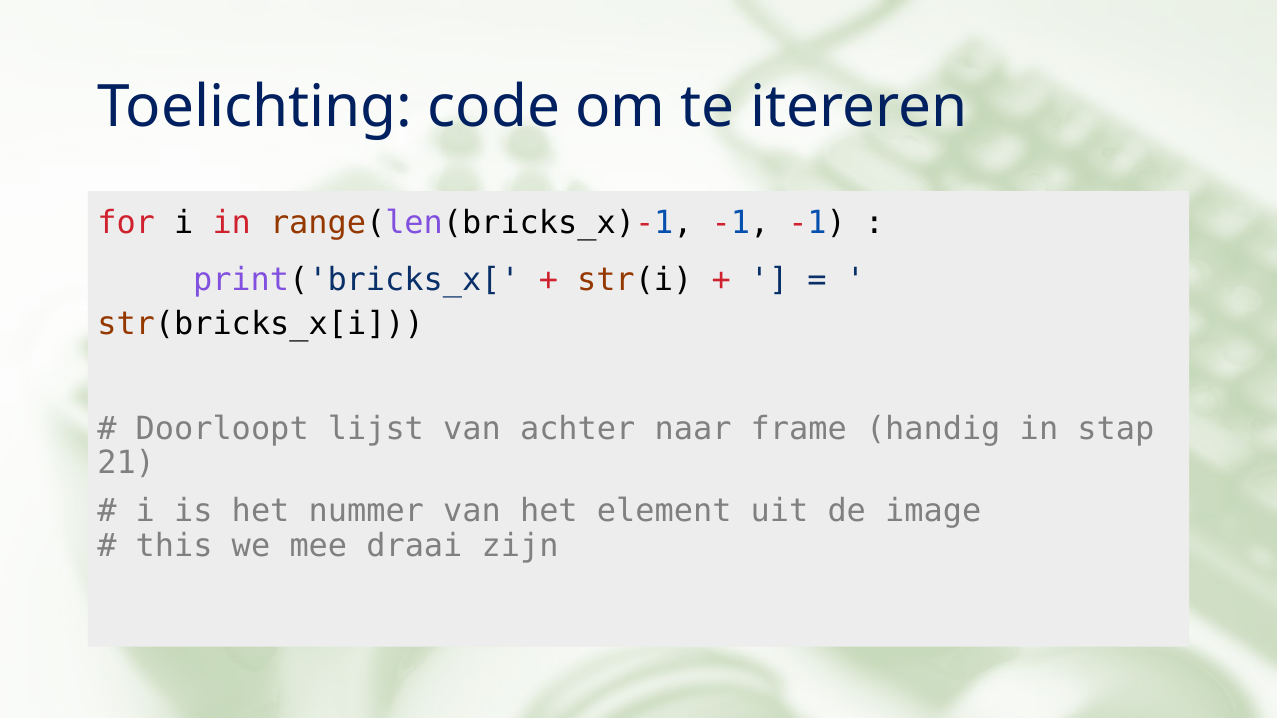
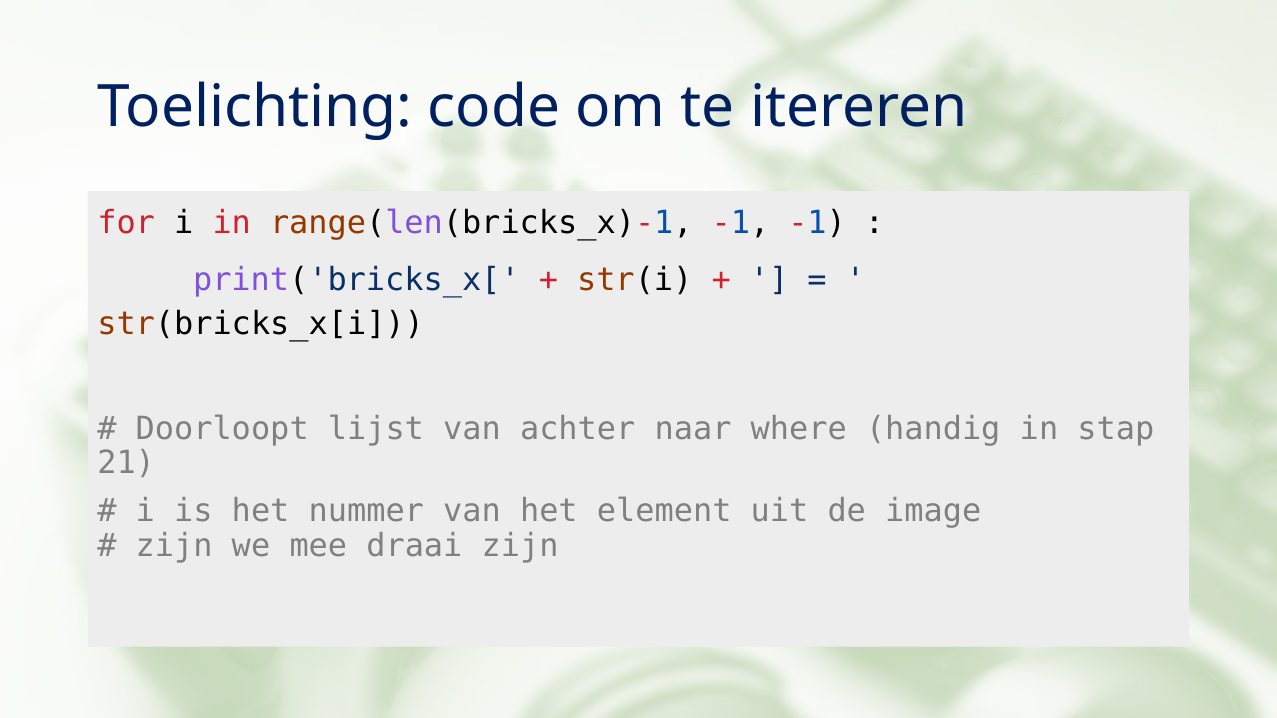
frame: frame -> where (799, 429)
this: this -> zijn (174, 546)
